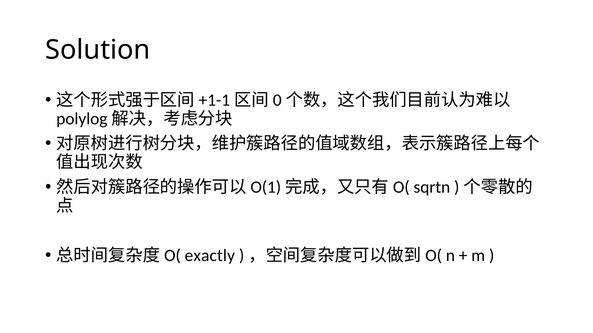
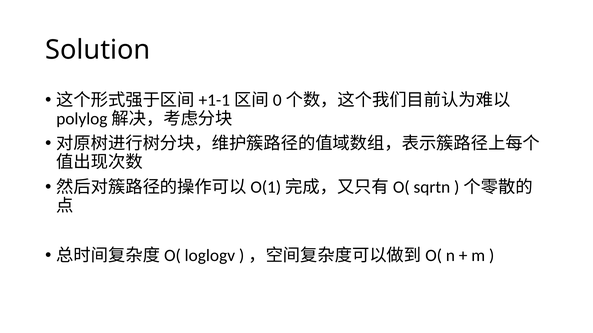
exactly: exactly -> loglogv (210, 256)
